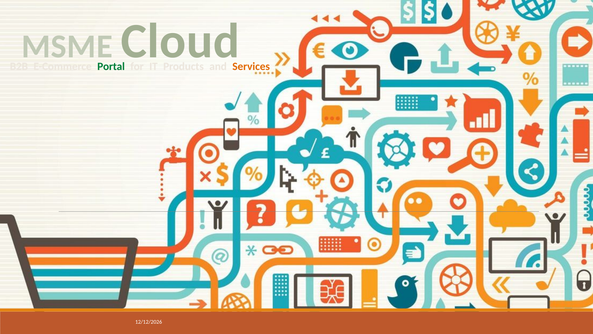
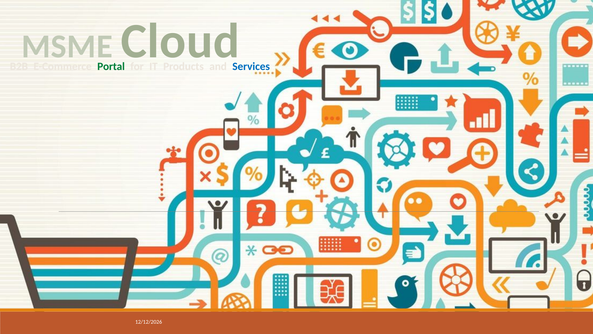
Services colour: orange -> blue (251, 66)
